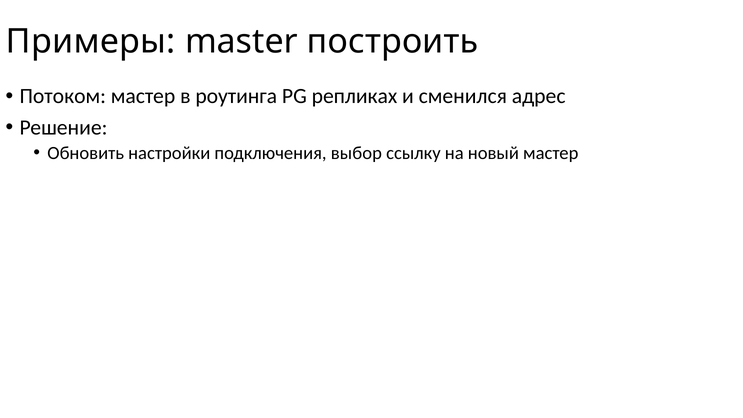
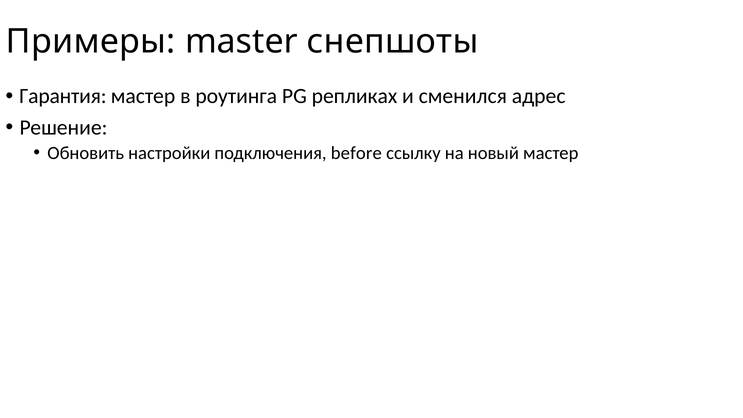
построить: построить -> снепшоты (393, 41)
Потоком: Потоком -> Гарантия (63, 96)
выбор: выбор -> before (356, 153)
